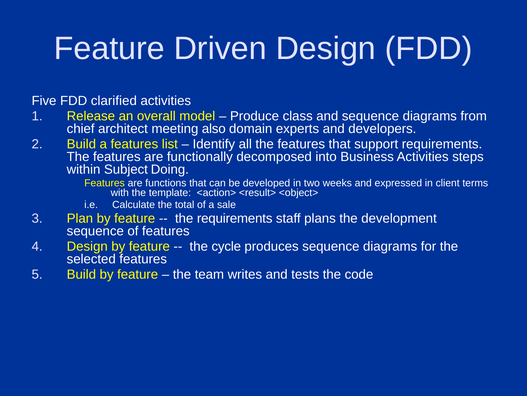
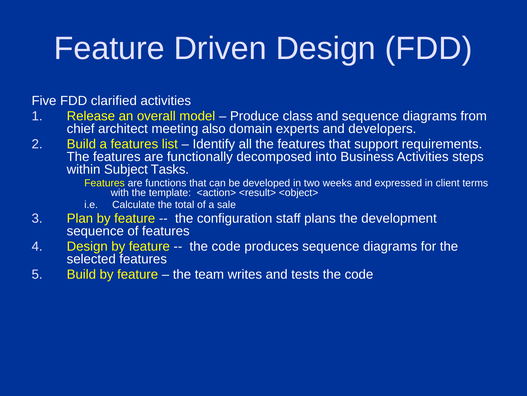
Doing: Doing -> Tasks (170, 169)
the requirements: requirements -> configuration (235, 218)
cycle: cycle -> code (226, 246)
